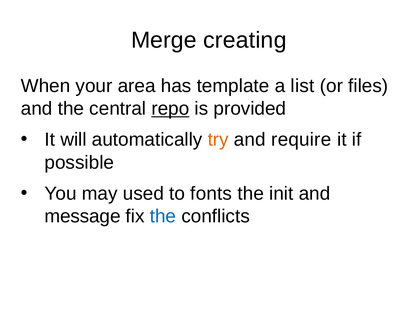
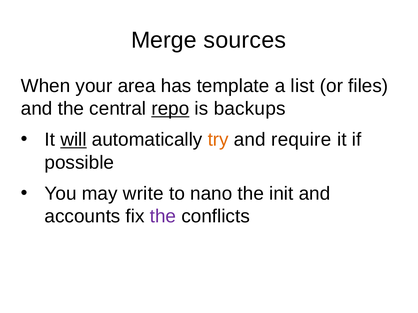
creating: creating -> sources (245, 40)
provided: provided -> backups (250, 109)
will underline: none -> present (74, 140)
used: used -> write (143, 194)
fonts: fonts -> nano (211, 194)
message: message -> accounts (82, 217)
the colour: blue -> purple (163, 217)
